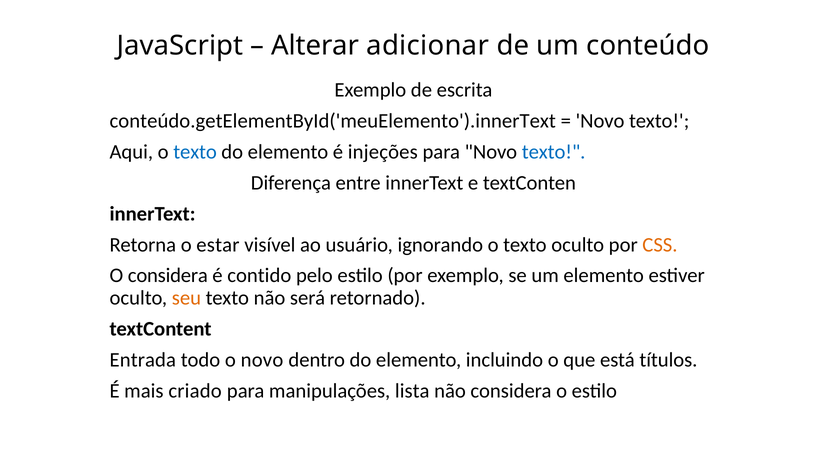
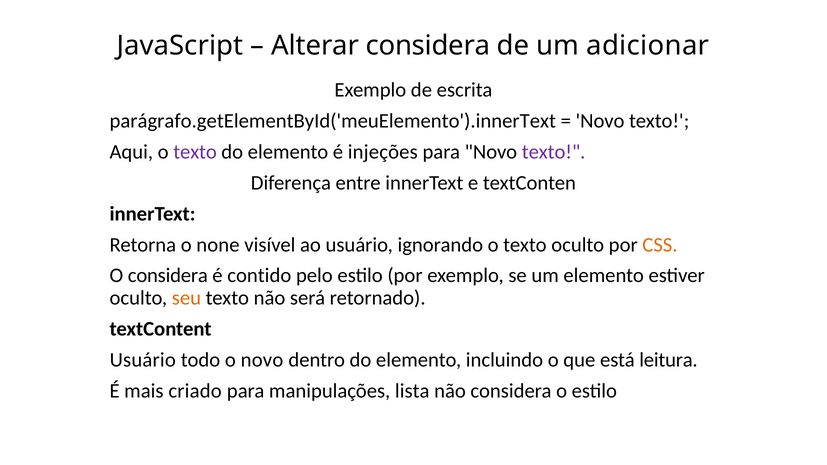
Alterar adicionar: adicionar -> considera (428, 46)
conteúdo: conteúdo -> adicionar (648, 46)
conteúdo.getElementById('meuElemento').innerText: conteúdo.getElementById('meuElemento').innerText -> parágrafo.getElementById('meuElemento').innerText (333, 121)
texto colour: blue -> purple (195, 152)
texto colour: blue -> purple (554, 152)
estar: estar -> none (218, 245)
Entrada: Entrada -> Usuário (143, 360)
títulos: títulos -> leitura (668, 360)
